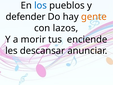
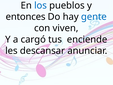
defender: defender -> entonces (26, 17)
gente colour: orange -> blue (94, 17)
lazos: lazos -> viven (65, 28)
morir: morir -> cargó (33, 39)
